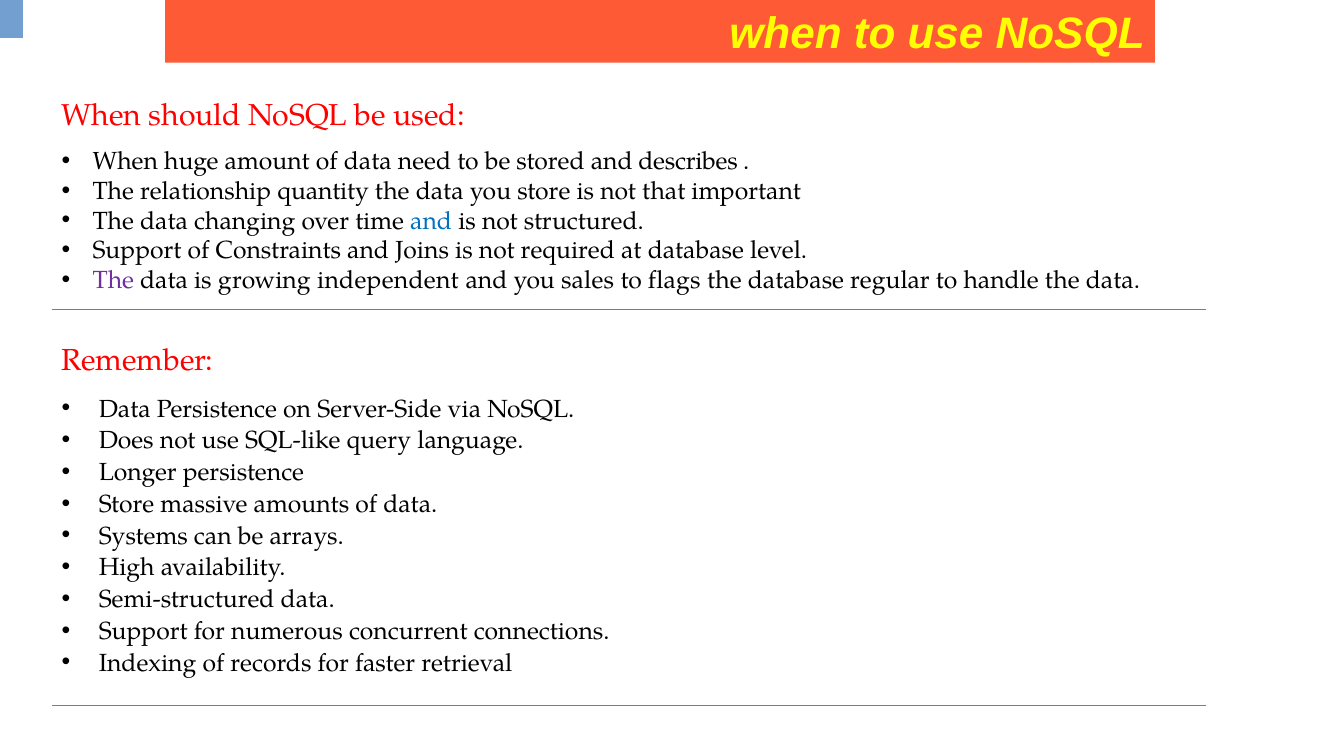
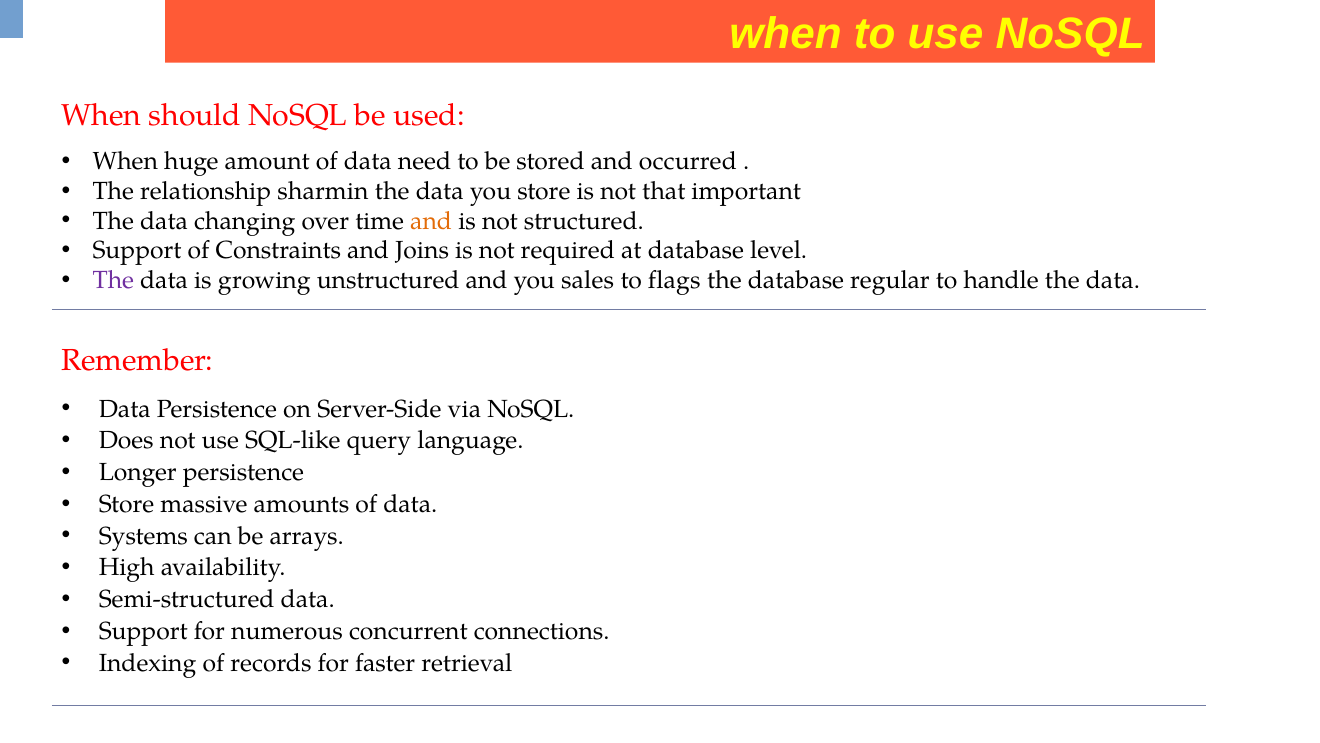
describes: describes -> occurred (688, 161)
quantity: quantity -> sharmin (323, 191)
and colour: blue -> orange (431, 221)
independent: independent -> unstructured (388, 280)
